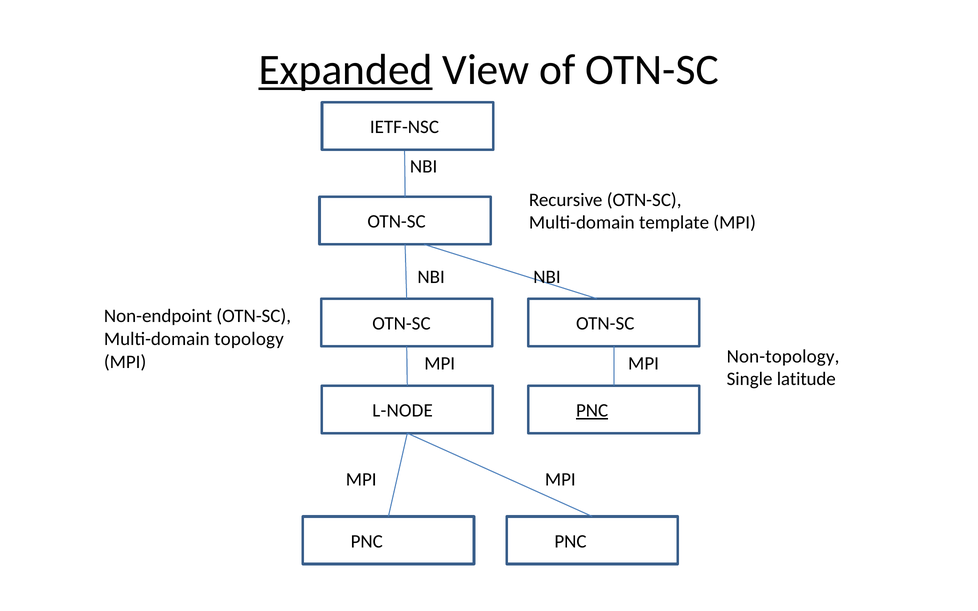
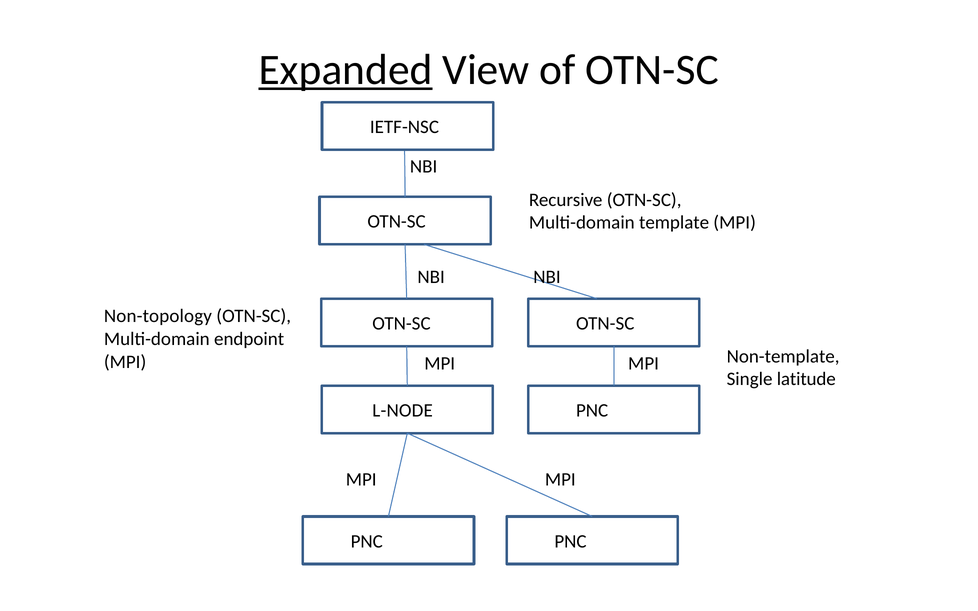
Non-endpoint: Non-endpoint -> Non-topology (158, 316)
topology: topology -> endpoint (249, 339)
Non-topology: Non-topology -> Non-template (783, 357)
PNC underline: present -> none (592, 411)
